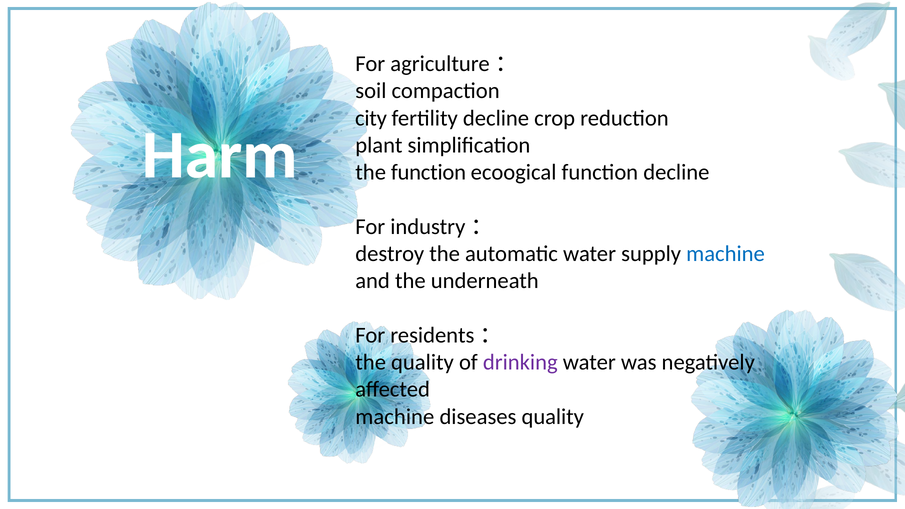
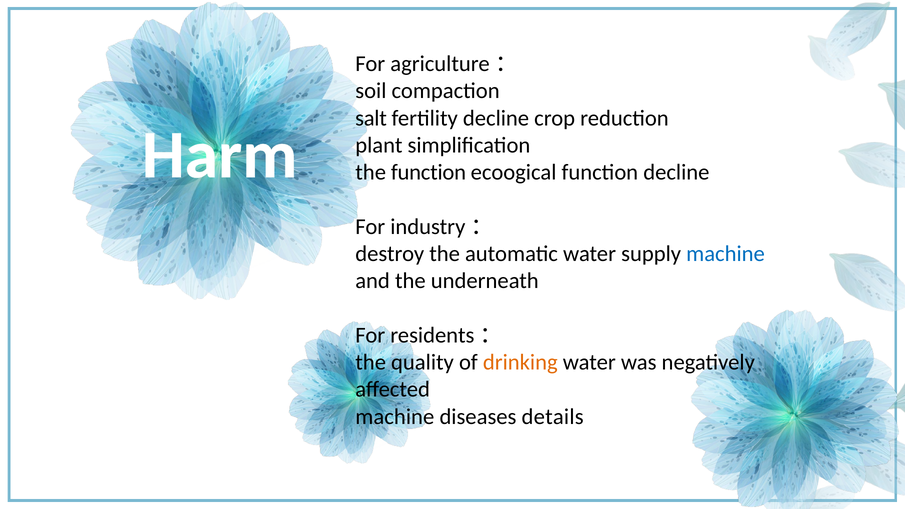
city: city -> salt (371, 118)
drinking colour: purple -> orange (520, 362)
diseases quality: quality -> details (553, 417)
